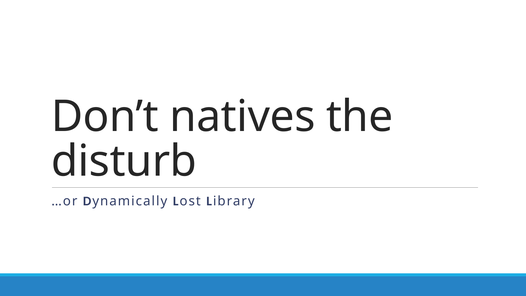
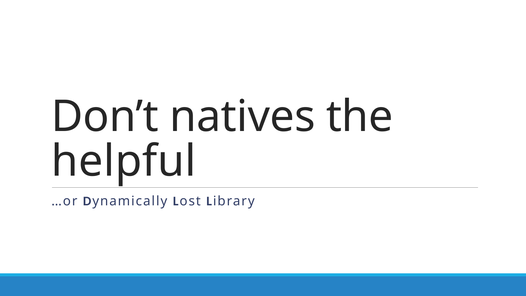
disturb: disturb -> helpful (124, 161)
